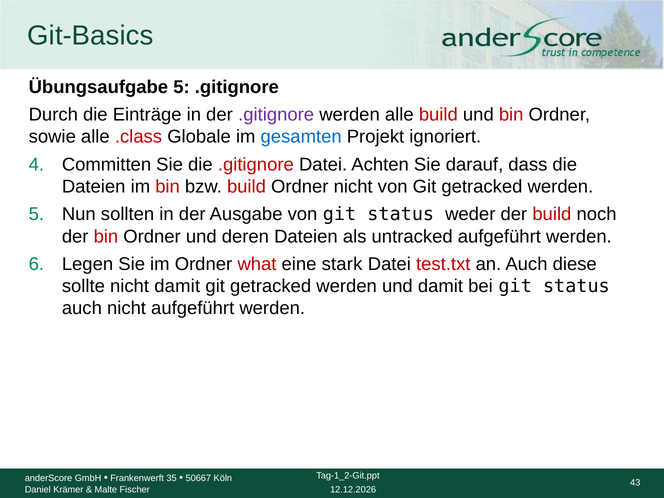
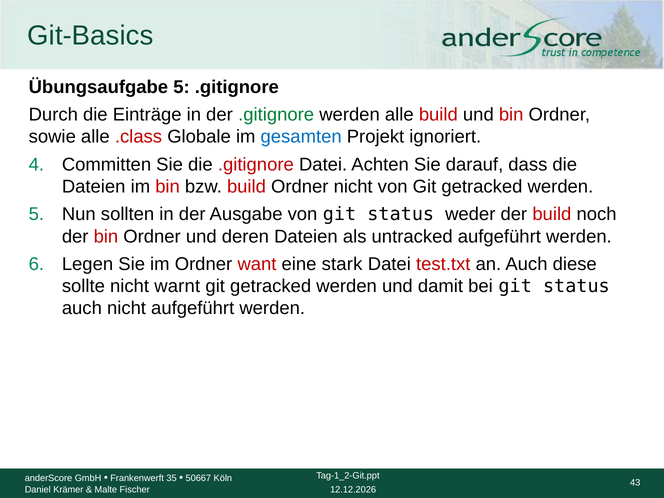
.gitignore colour: purple -> green (276, 115)
what: what -> want (257, 264)
nicht damit: damit -> warnt (177, 286)
